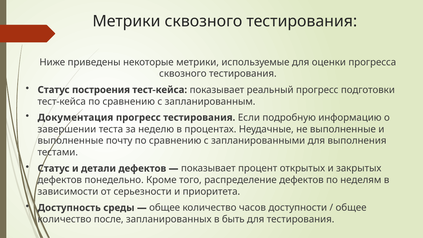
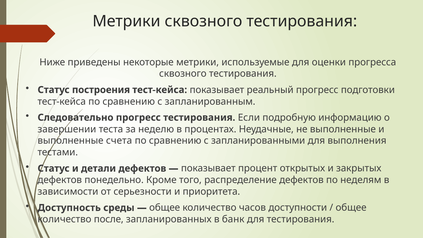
Документация: Документация -> Следовательно (76, 117)
почту: почту -> счета (119, 141)
быть: быть -> банк (233, 219)
